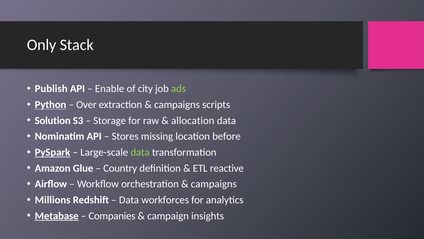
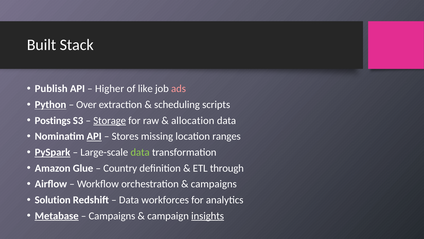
Only: Only -> Built (42, 45)
Enable: Enable -> Higher (110, 89)
city: city -> like (145, 89)
ads colour: light green -> pink (179, 89)
campaigns: campaigns -> scheduling (177, 104)
Solution: Solution -> Postings (53, 120)
Storage underline: none -> present (110, 120)
API underline: none -> present (94, 136)
before: before -> ranges (227, 136)
reactive: reactive -> through (227, 168)
Millions: Millions -> Solution (53, 200)
Companies: Companies -> Campaigns (112, 215)
insights underline: none -> present (208, 215)
